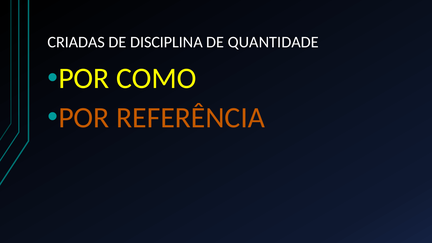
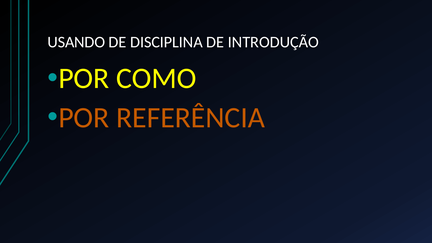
CRIADAS: CRIADAS -> USANDO (76, 42)
QUANTIDADE: QUANTIDADE -> INTRODUÇÃO (273, 42)
